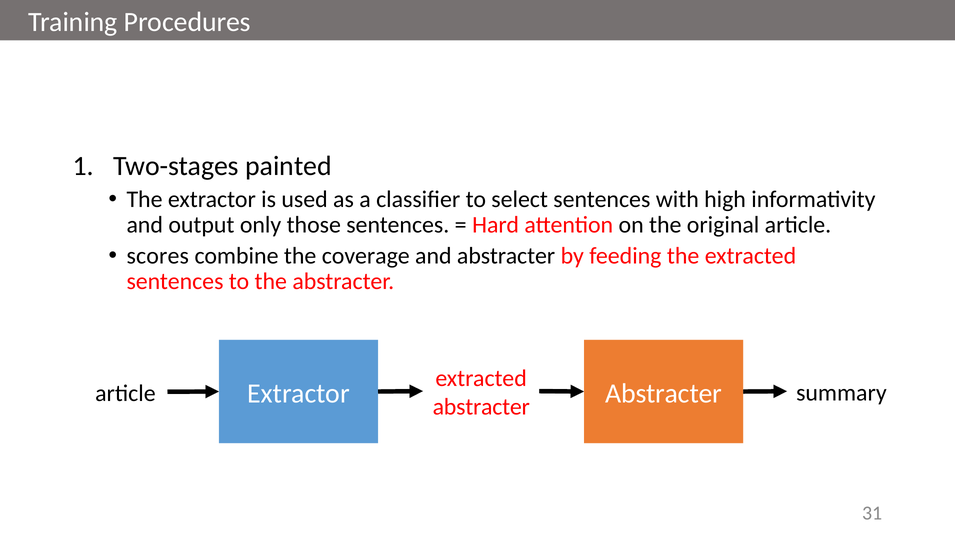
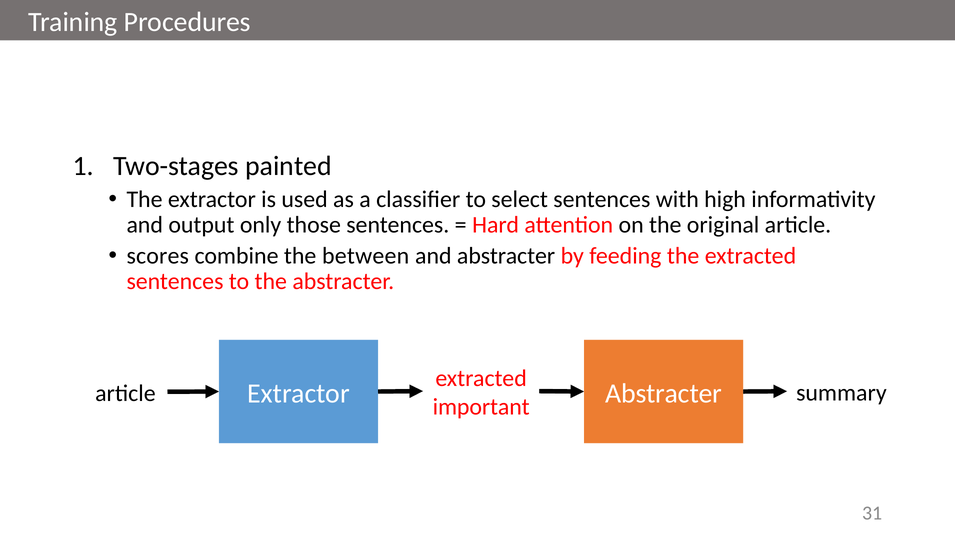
coverage: coverage -> between (366, 256)
abstracter: abstracter -> important (481, 407)
